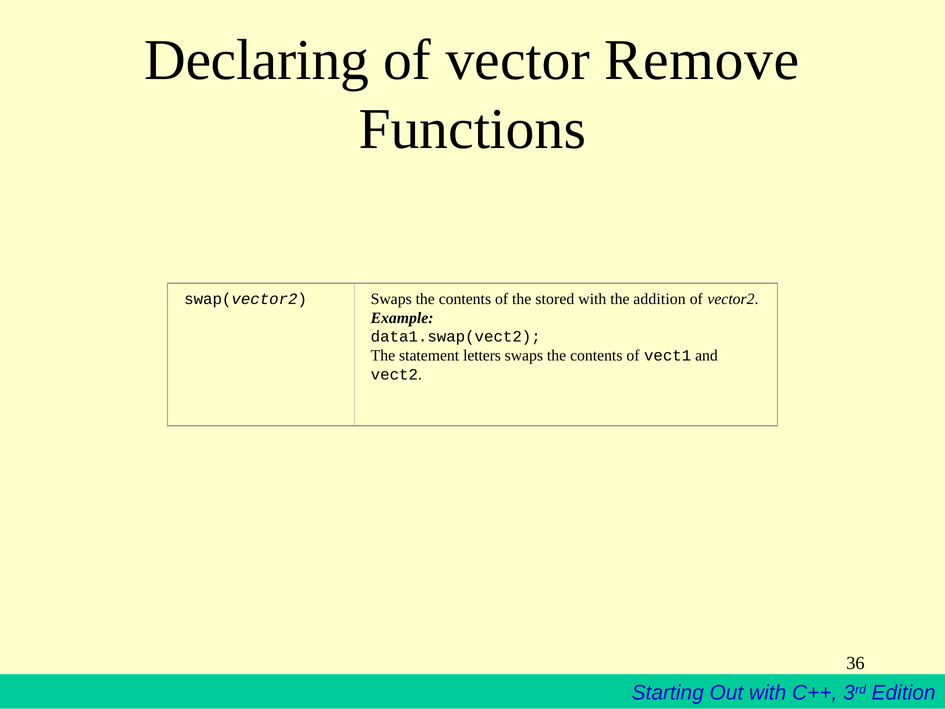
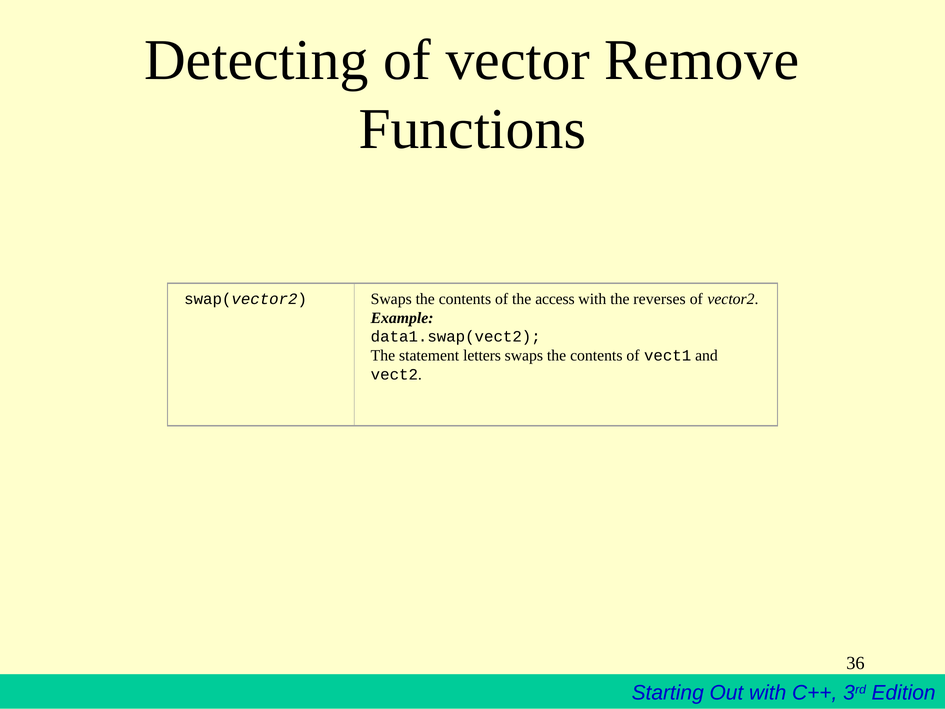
Declaring: Declaring -> Detecting (256, 60)
stored: stored -> access (555, 299)
addition: addition -> reverses (660, 299)
